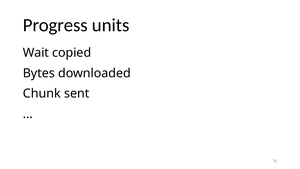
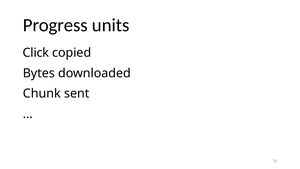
Wait: Wait -> Click (36, 53)
